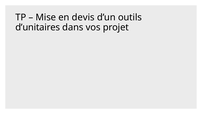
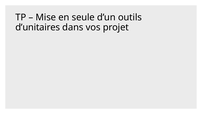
devis: devis -> seule (83, 17)
